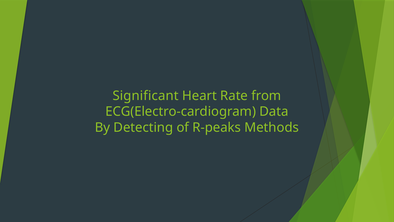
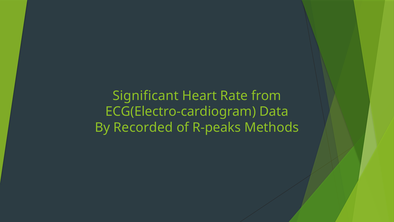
Detecting: Detecting -> Recorded (143, 127)
